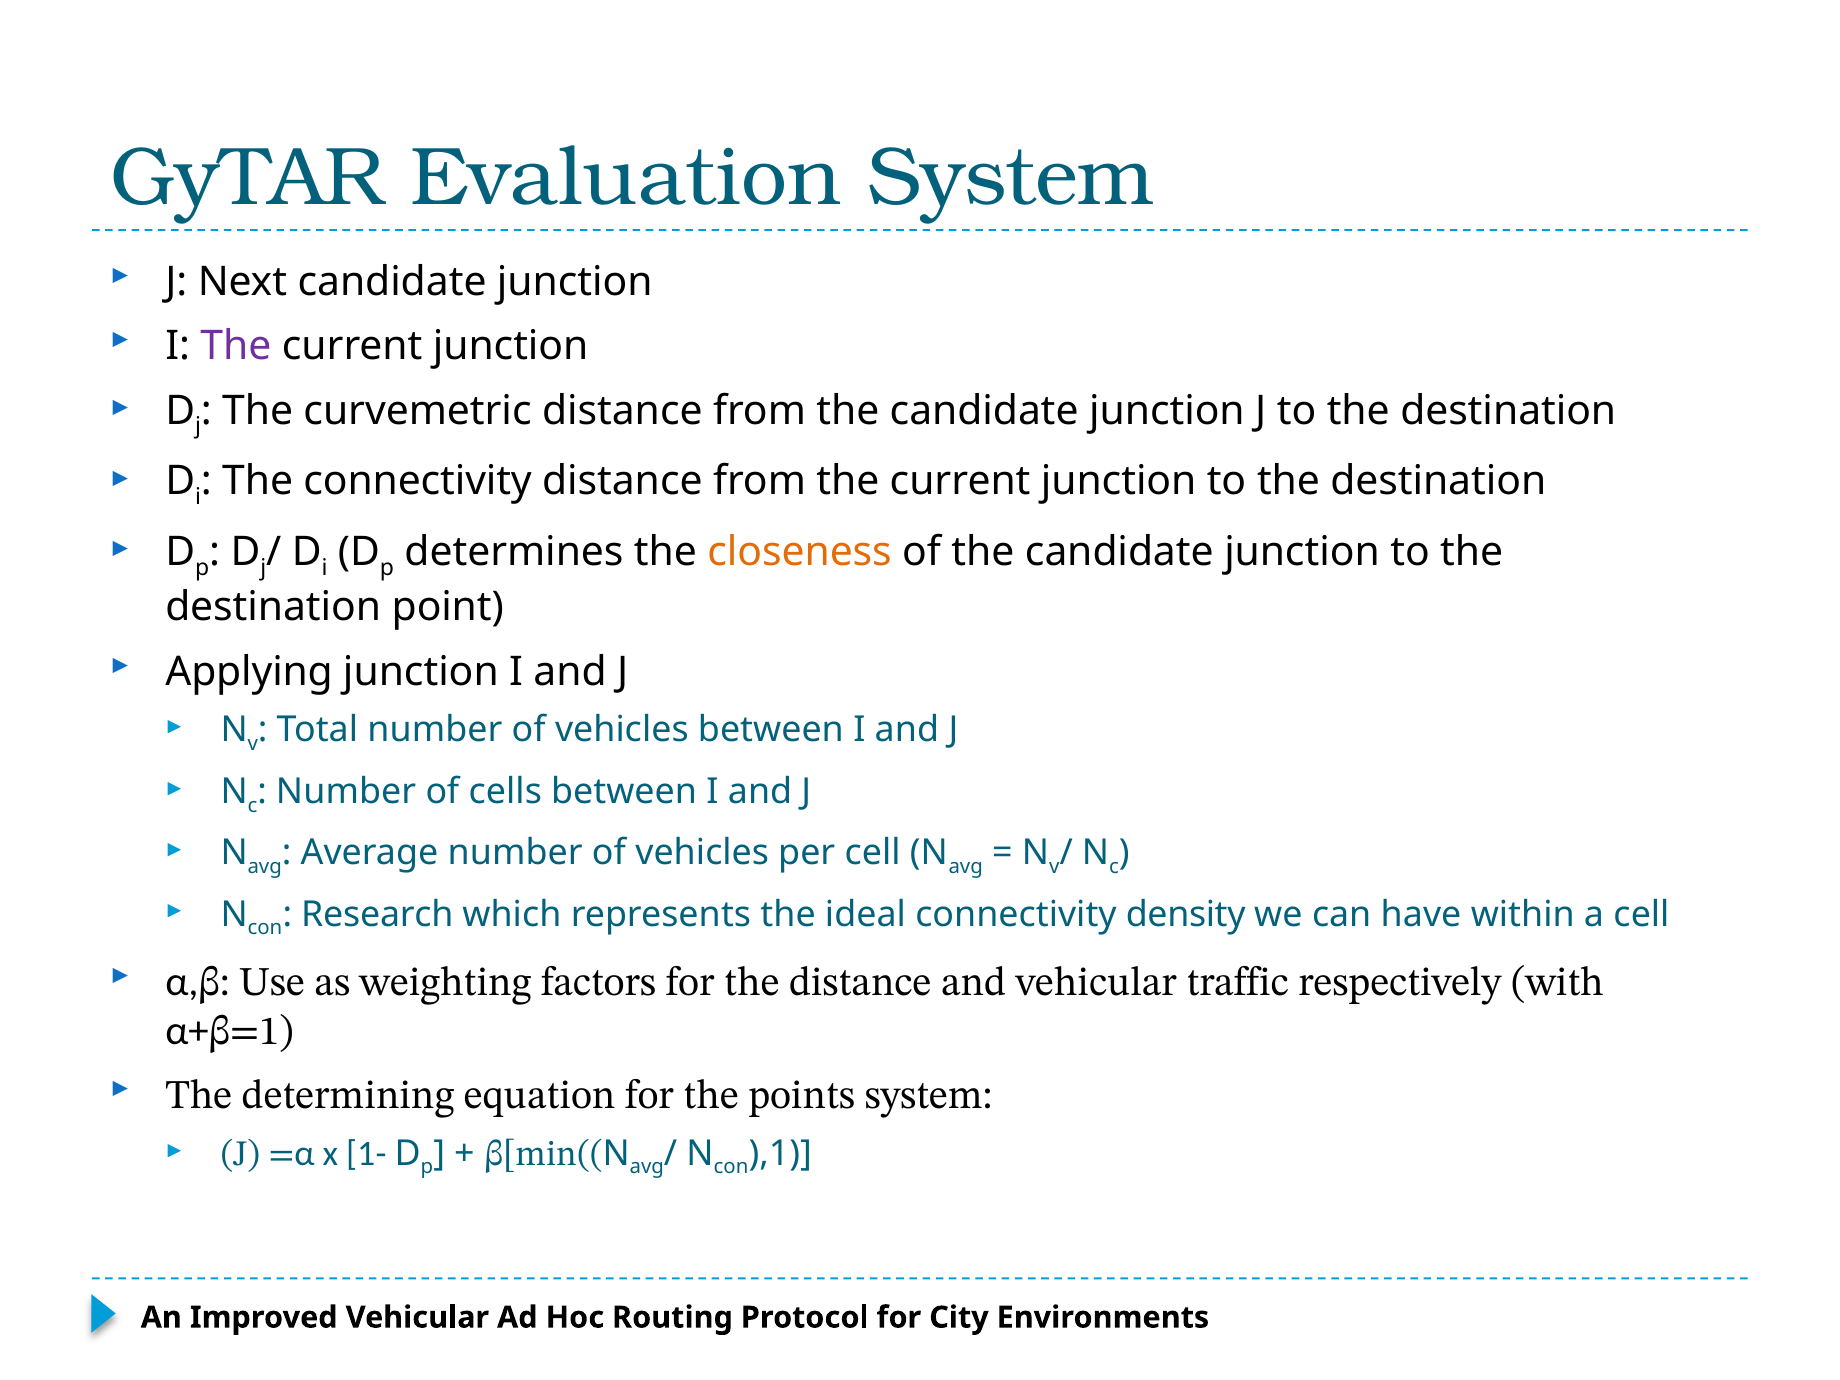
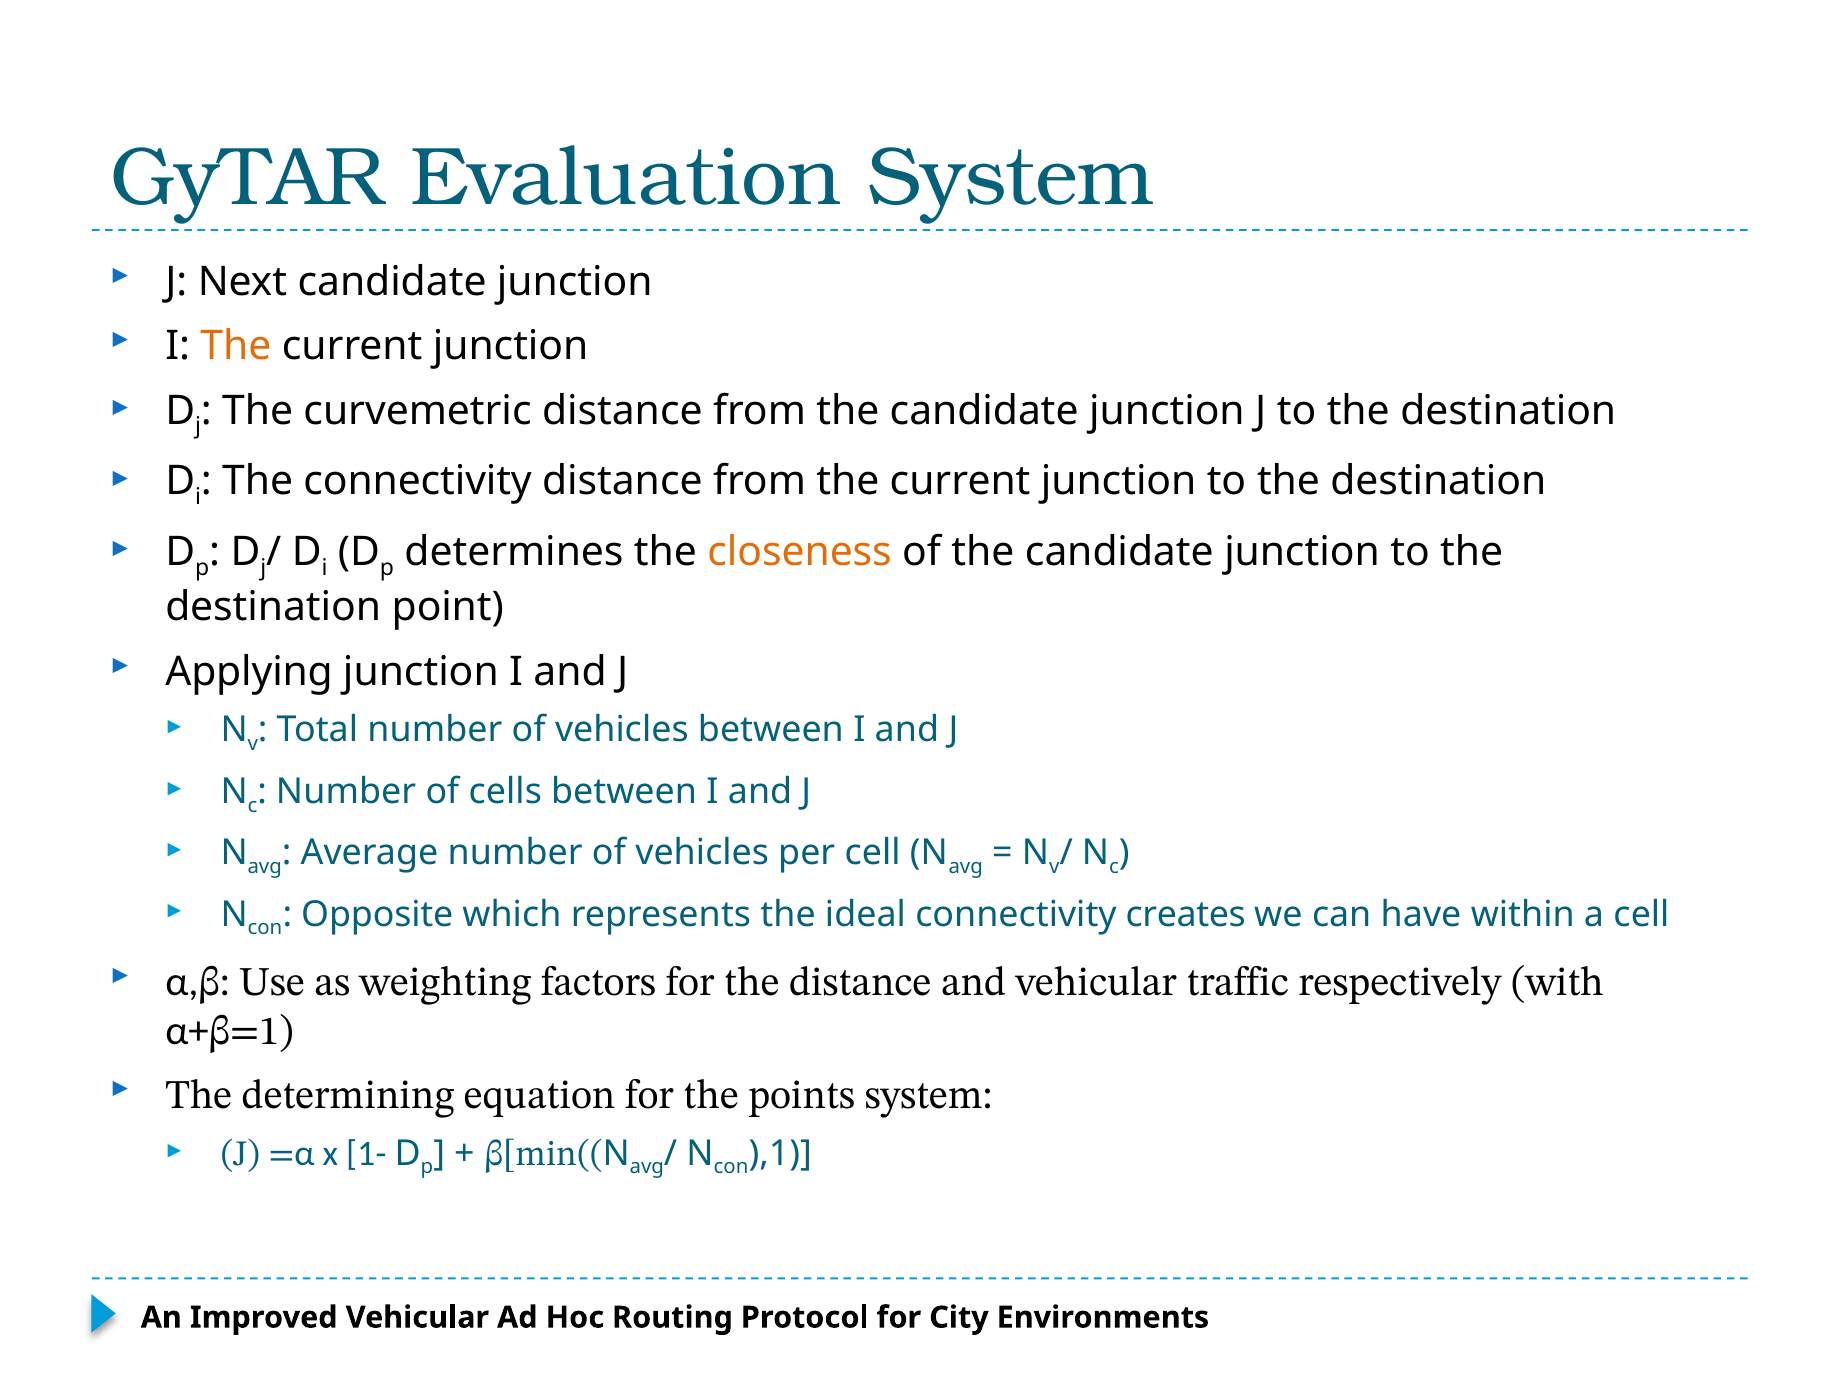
The colour: purple -> orange (236, 346)
Research: Research -> Opposite (377, 914)
density: density -> creates (1186, 914)
